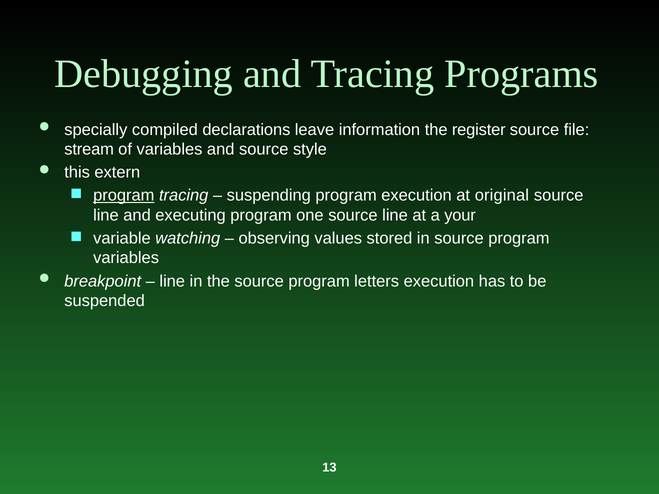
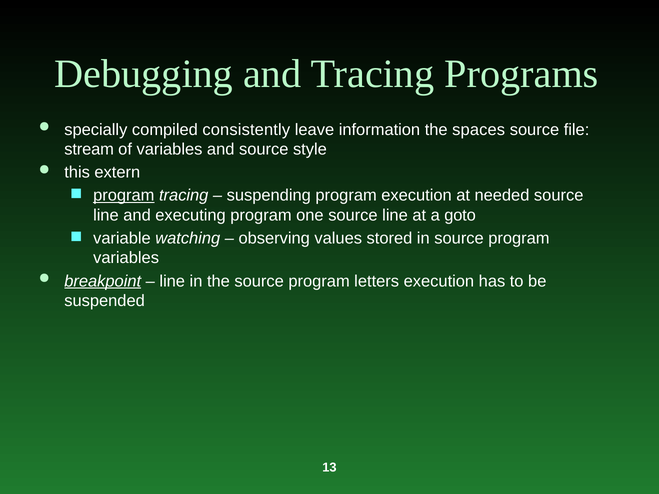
declarations: declarations -> consistently (246, 130)
register: register -> spaces (479, 130)
original: original -> needed (502, 196)
your: your -> goto (460, 215)
breakpoint underline: none -> present (103, 281)
